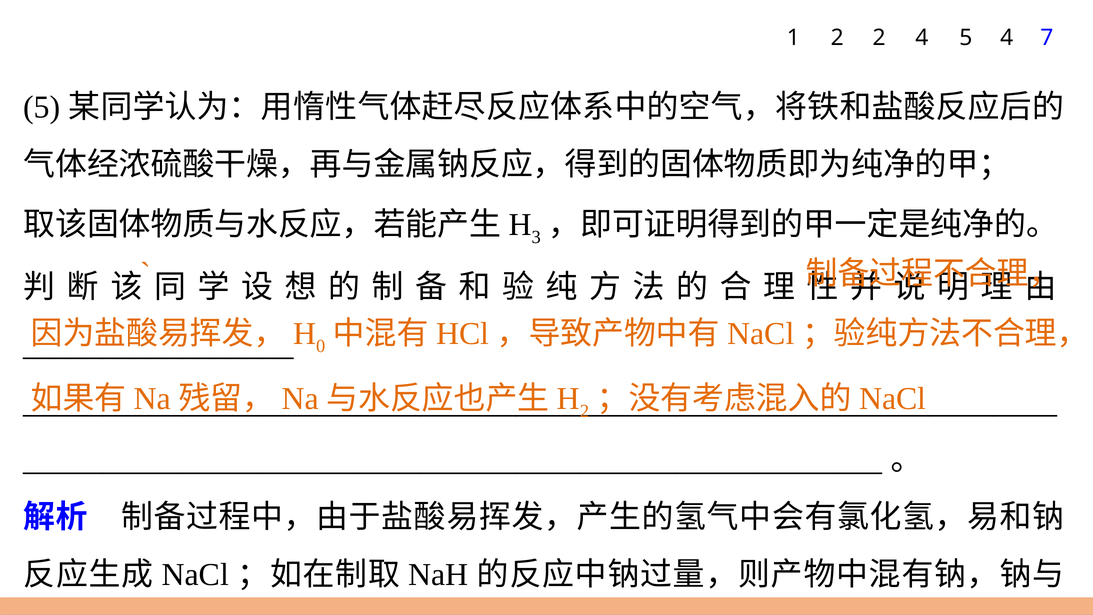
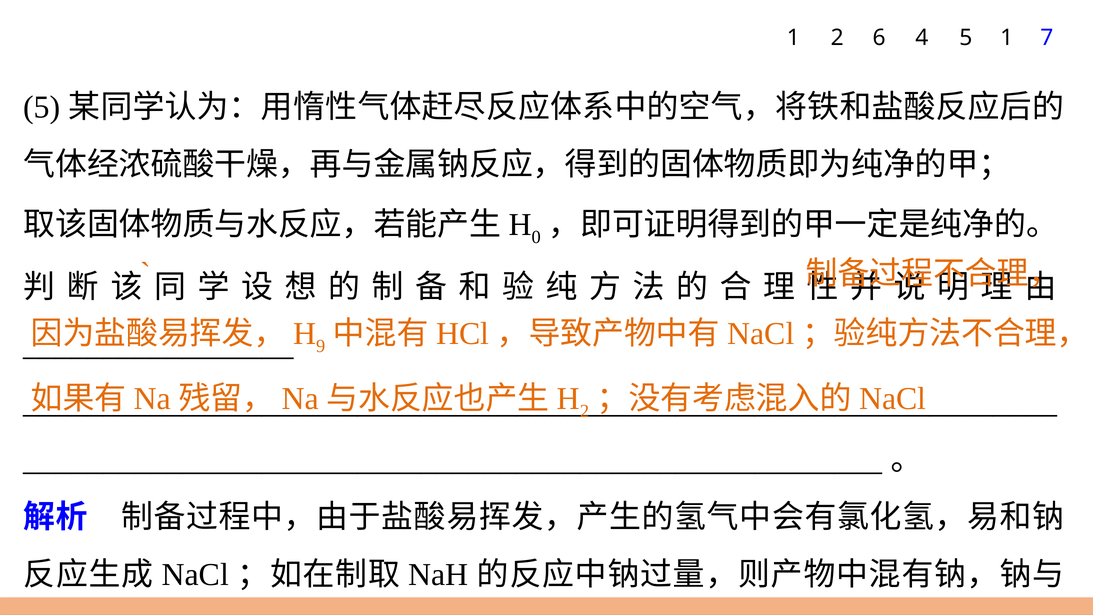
2 2: 2 -> 6 (879, 38)
5 4: 4 -> 1 (1007, 38)
3: 3 -> 0 (536, 237)
0: 0 -> 9 (321, 346)
